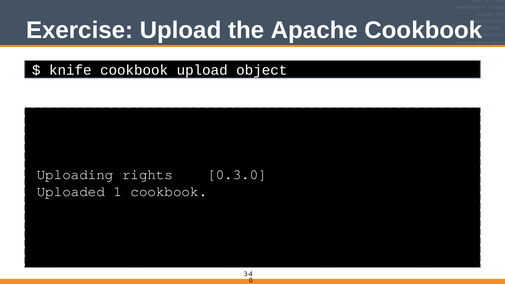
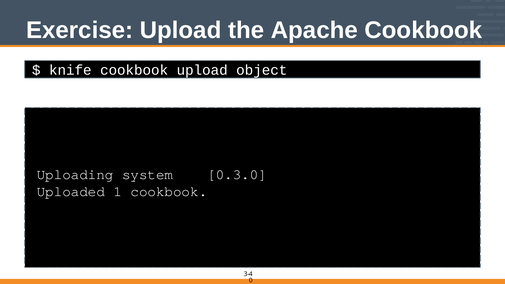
rights: rights -> system (148, 174)
